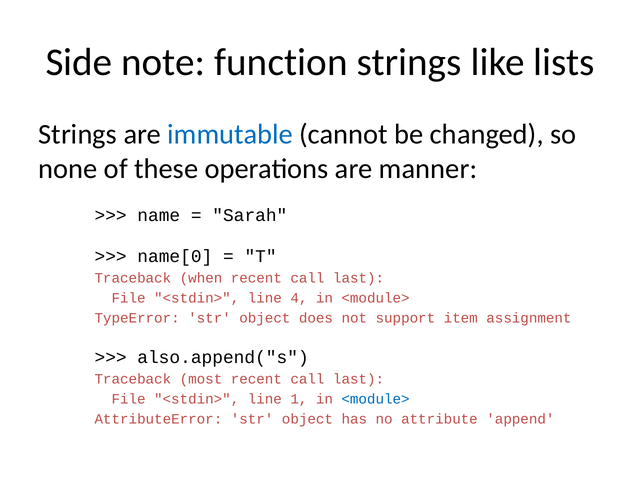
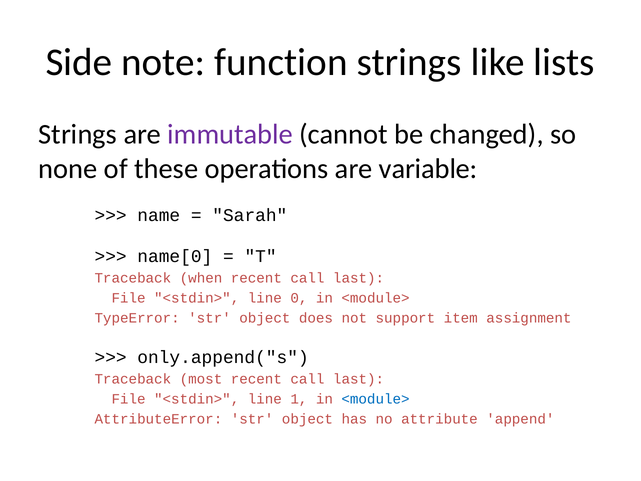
immutable colour: blue -> purple (230, 134)
manner: manner -> variable (428, 169)
4: 4 -> 0 (299, 298)
also.append("s: also.append("s -> only.append("s (223, 357)
